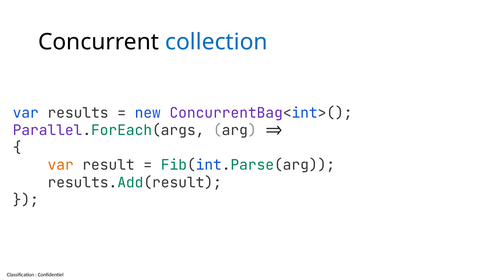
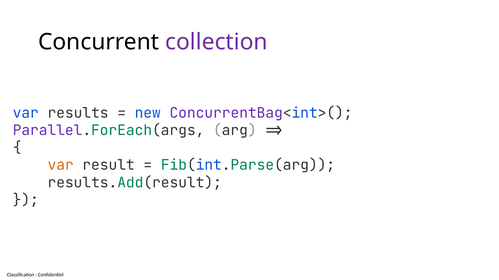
collection colour: blue -> purple (216, 42)
